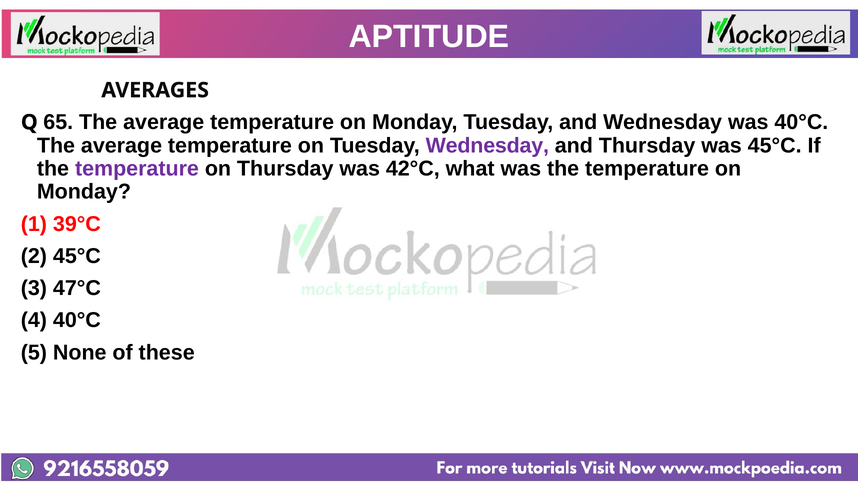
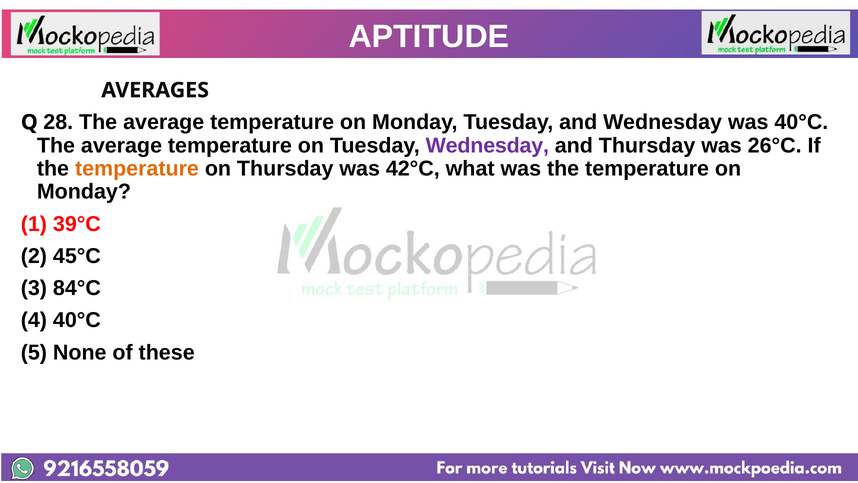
65: 65 -> 28 (58, 122)
was 45°C: 45°C -> 26°C (775, 145)
temperature colour: purple -> orange (137, 169)
47°C: 47°C -> 84°C (77, 288)
